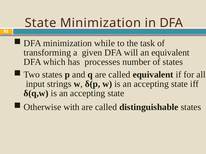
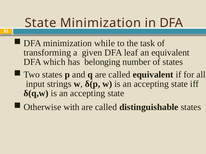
will: will -> leaf (131, 53)
processes: processes -> belonging (102, 62)
